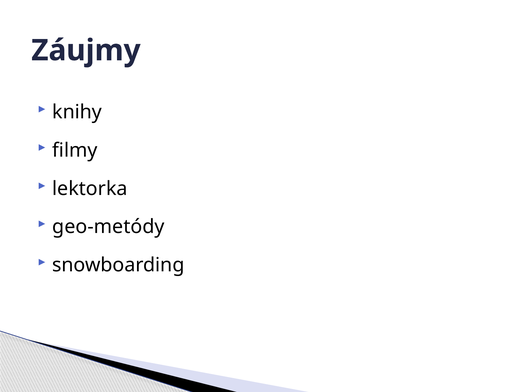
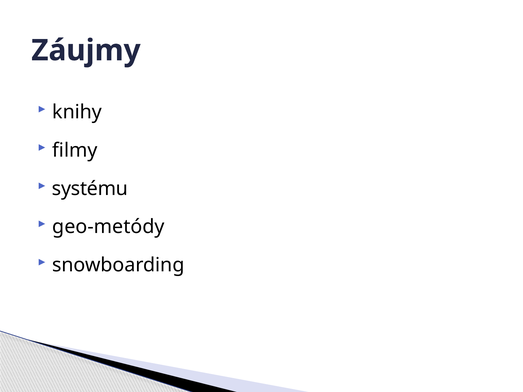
lektorka: lektorka -> systému (90, 189)
